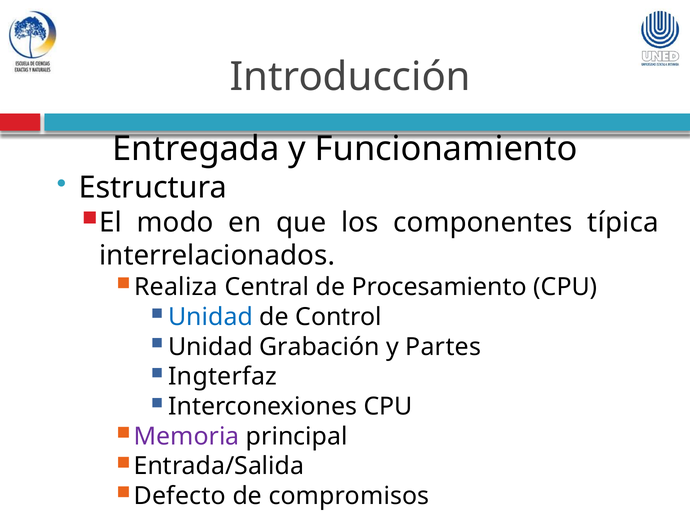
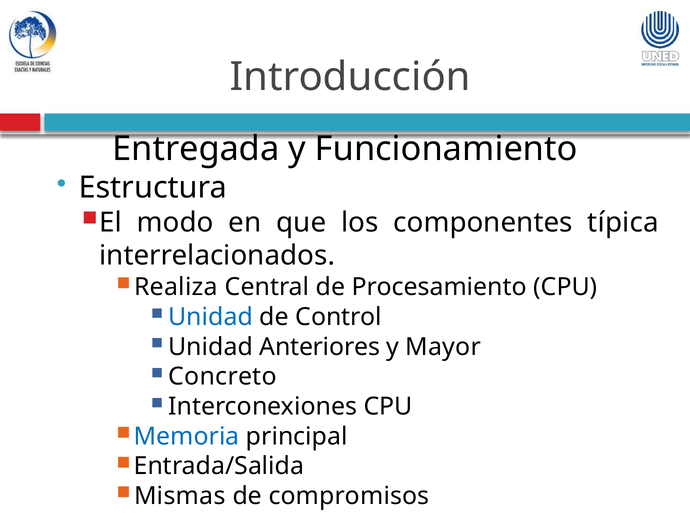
Grabación: Grabación -> Anteriores (320, 347)
Partes: Partes -> Mayor (443, 347)
Ingterfaz: Ingterfaz -> Concreto (223, 377)
Memoria colour: purple -> blue (187, 437)
Defecto: Defecto -> Mismas (180, 497)
